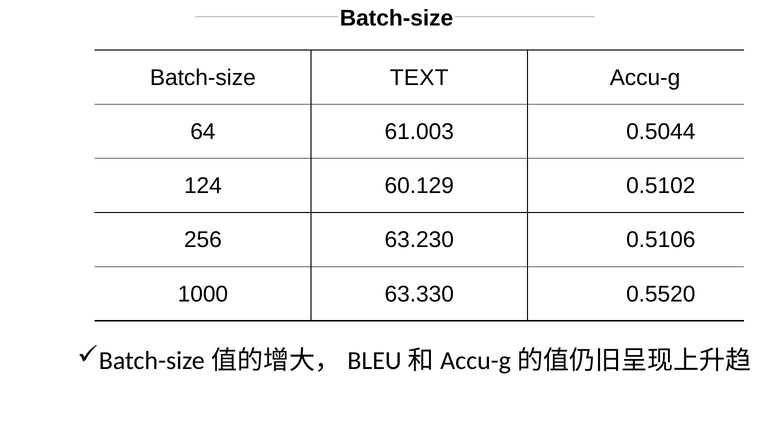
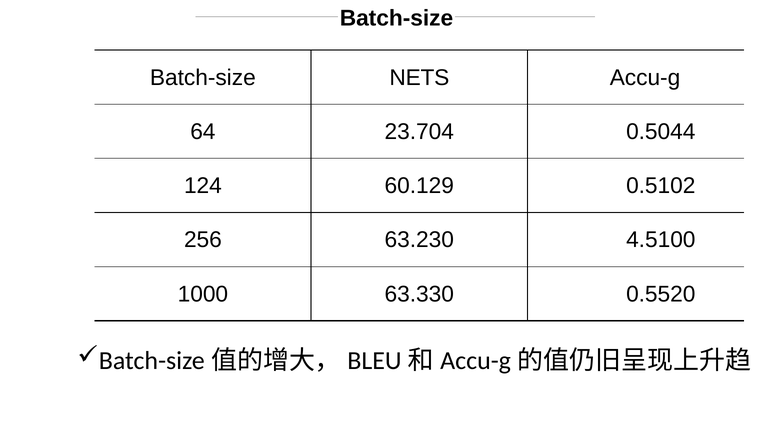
TEXT: TEXT -> NETS (419, 78)
61.003: 61.003 -> 23.704 (419, 132)
0.5106: 0.5106 -> 4.5100 (661, 240)
